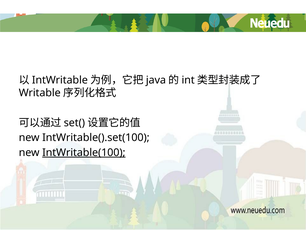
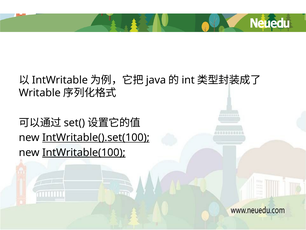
IntWritable().set(100 underline: none -> present (96, 137)
